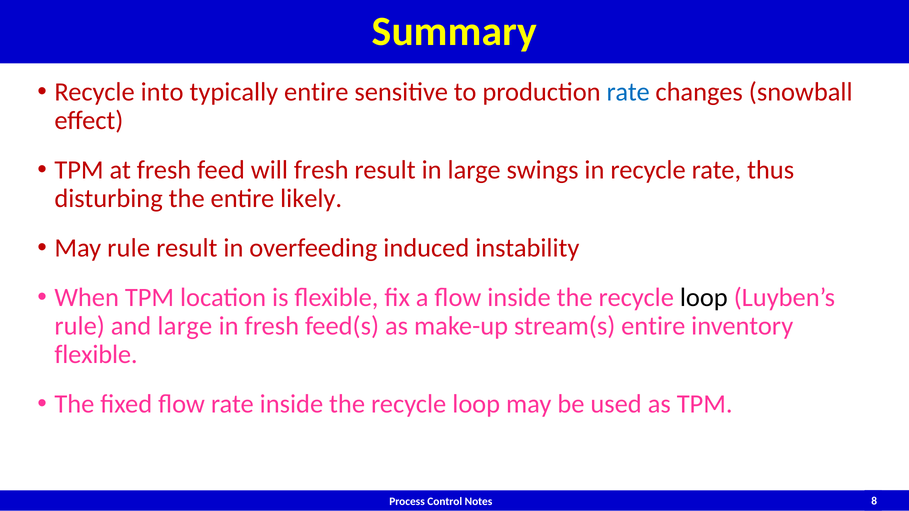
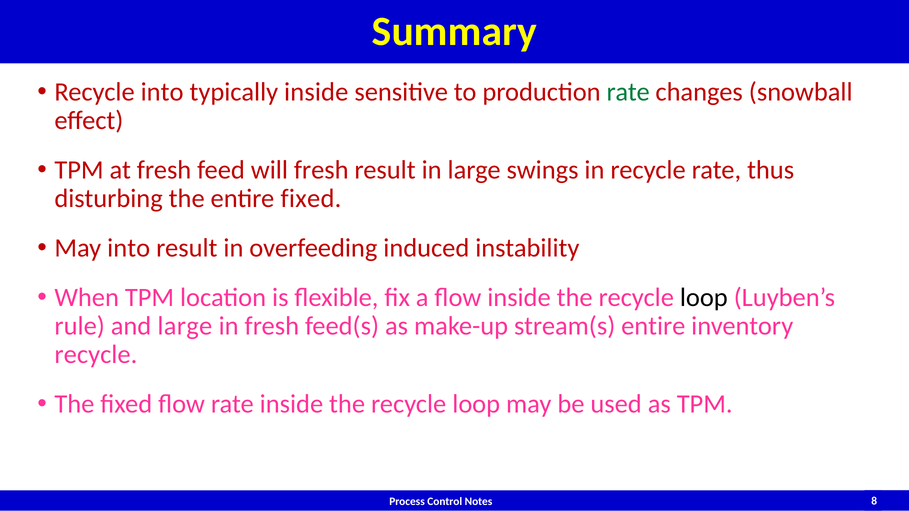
typically entire: entire -> inside (316, 92)
rate colour: blue -> green (628, 92)
entire likely: likely -> fixed (311, 199)
May rule: rule -> into (129, 248)
flexible: flexible -> recycle (96, 355)
